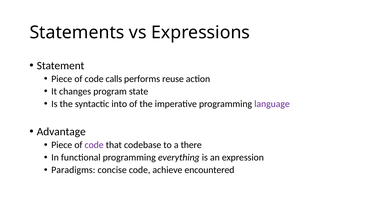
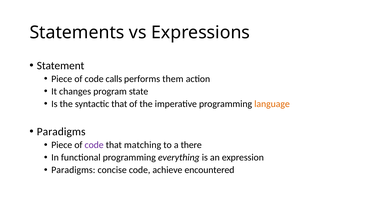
reuse: reuse -> them (173, 79)
syntactic into: into -> that (119, 104)
language colour: purple -> orange (272, 104)
Advantage: Advantage -> Paradigms (61, 131)
codebase: codebase -> matching (143, 145)
